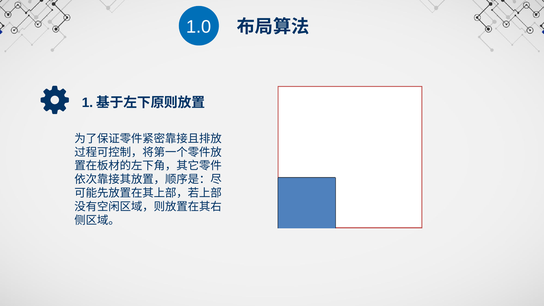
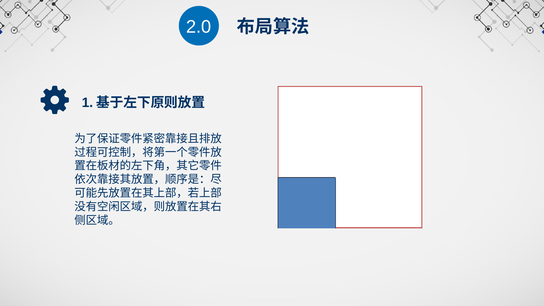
1.0: 1.0 -> 2.0 (199, 27)
